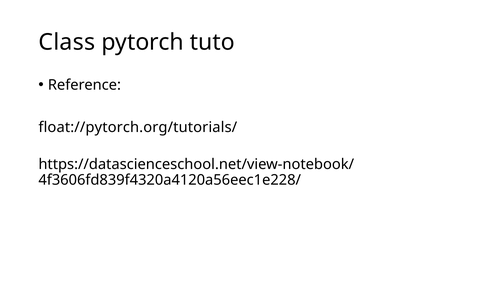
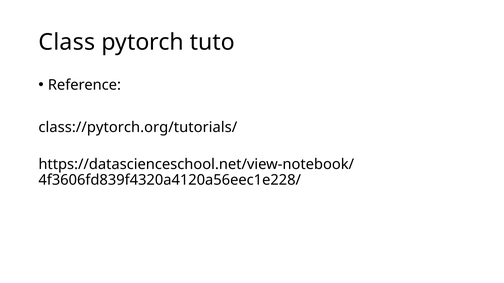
float://pytorch.org/tutorials/: float://pytorch.org/tutorials/ -> class://pytorch.org/tutorials/ (138, 127)
